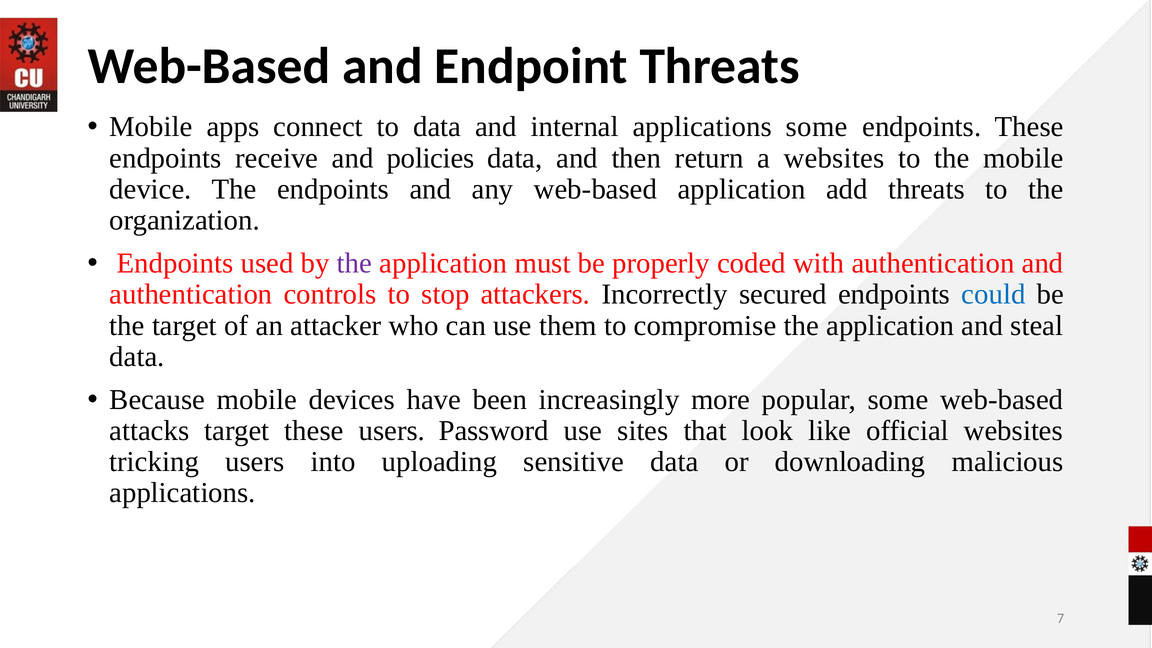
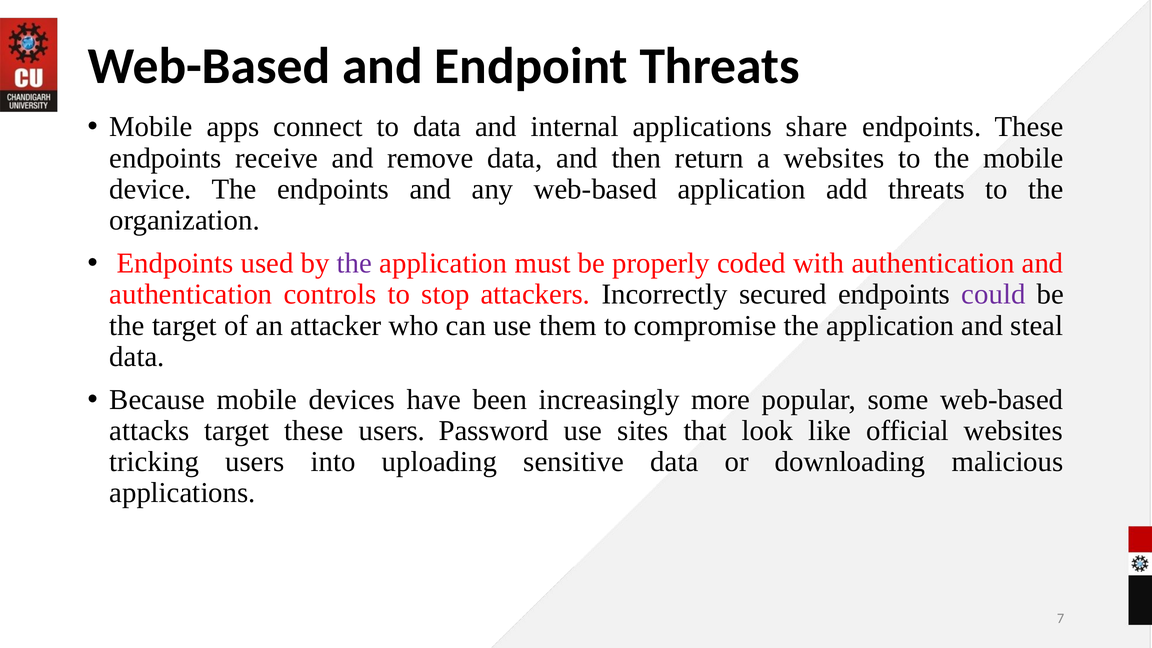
applications some: some -> share (817, 127)
policies: policies -> remove (430, 158)
could colour: blue -> purple (993, 294)
